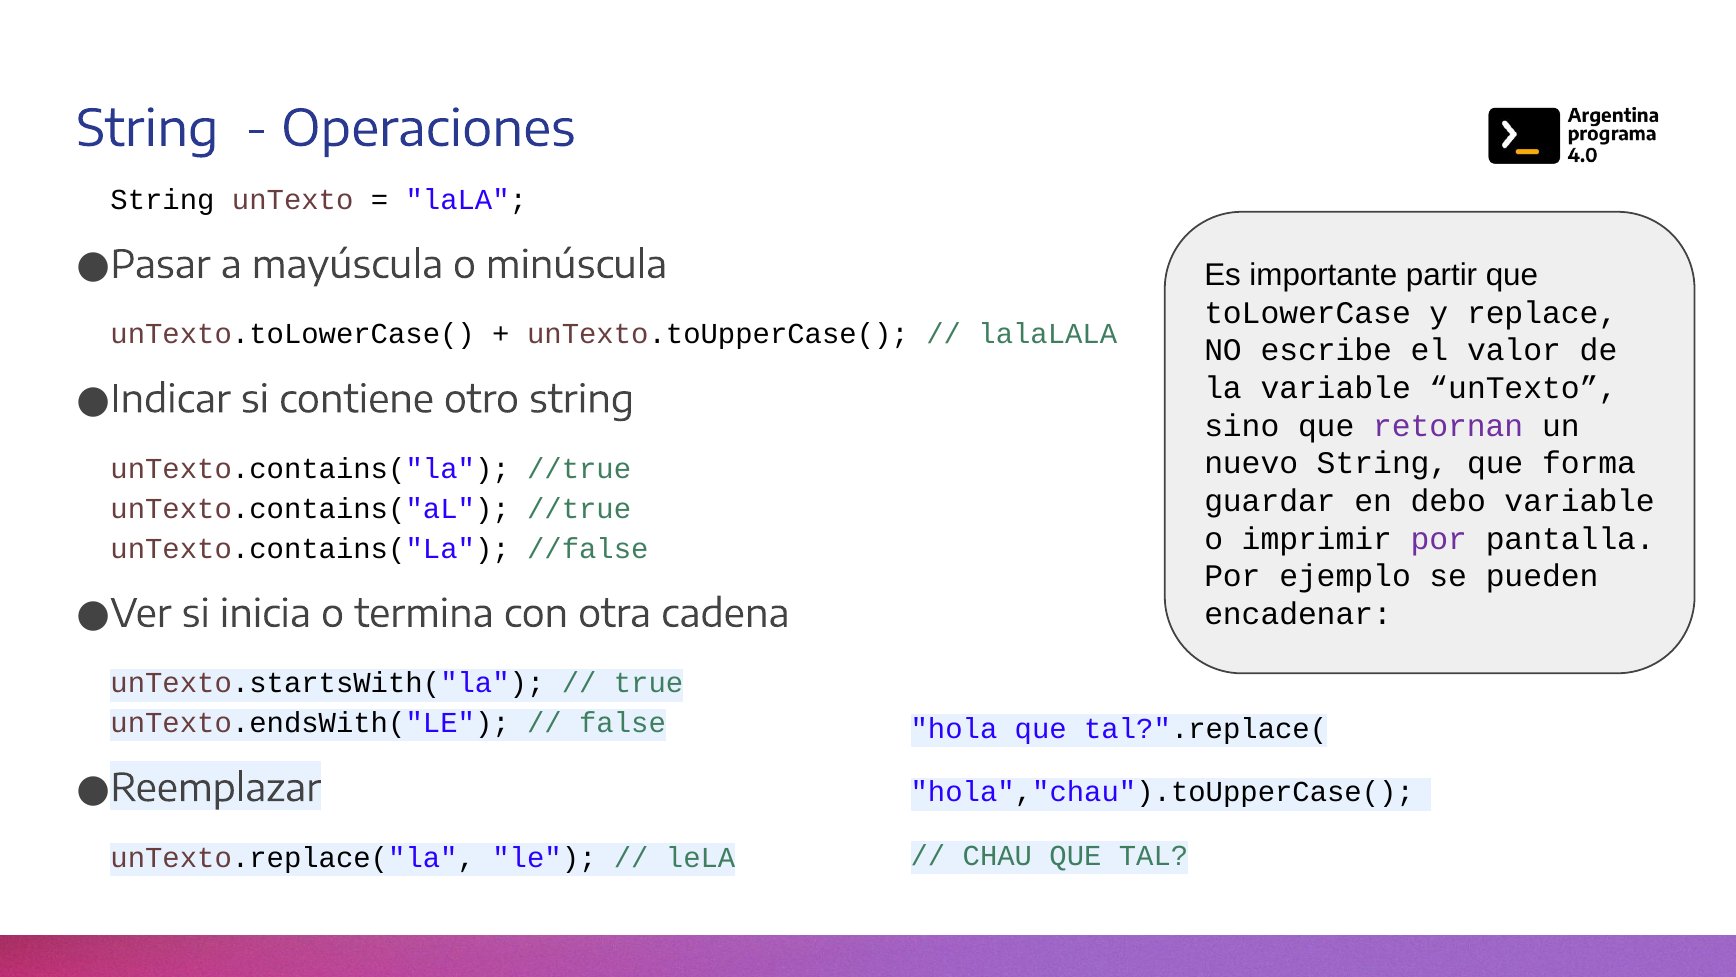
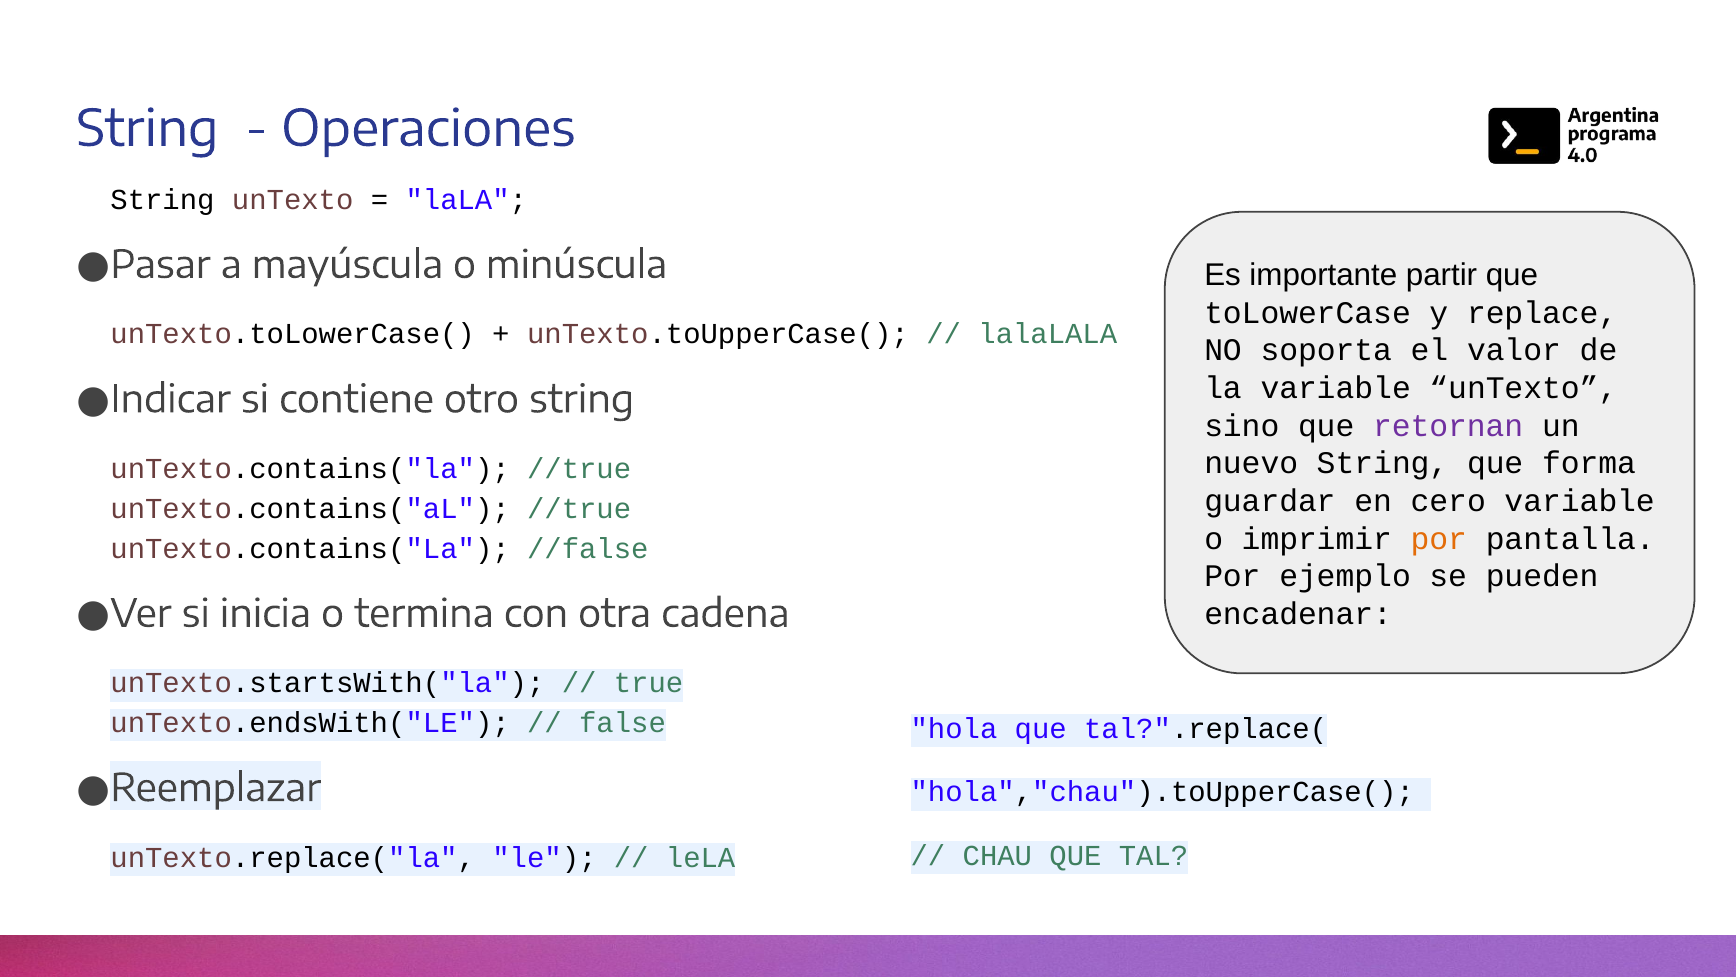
escribe: escribe -> soporta (1326, 350)
debo: debo -> cero (1448, 501)
por colour: purple -> orange (1439, 539)
